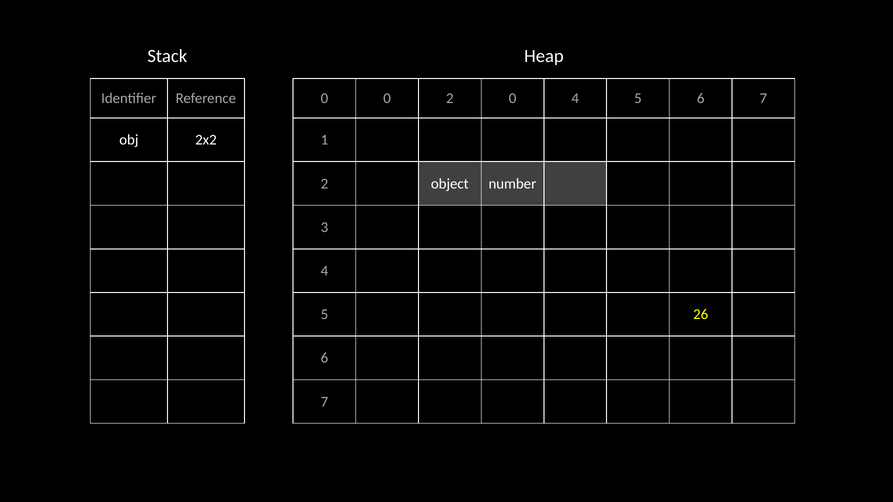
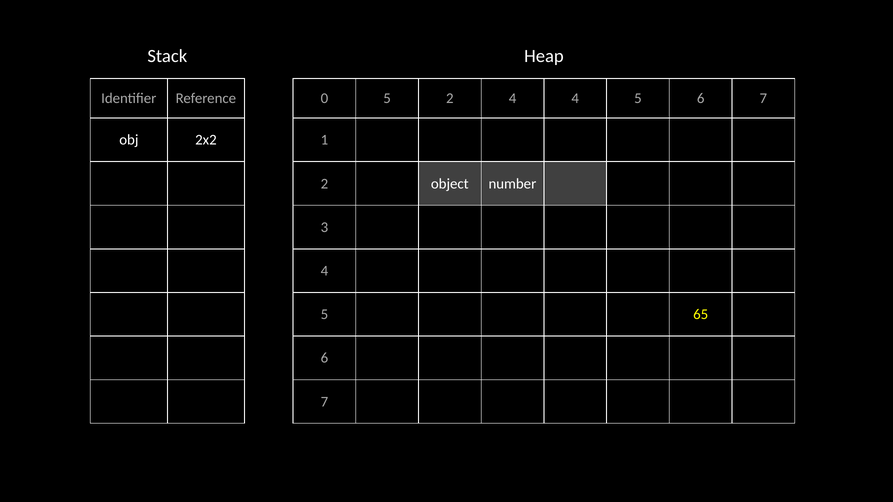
0 0: 0 -> 5 (387, 99)
2 0: 0 -> 4 (513, 99)
26: 26 -> 65 (701, 315)
